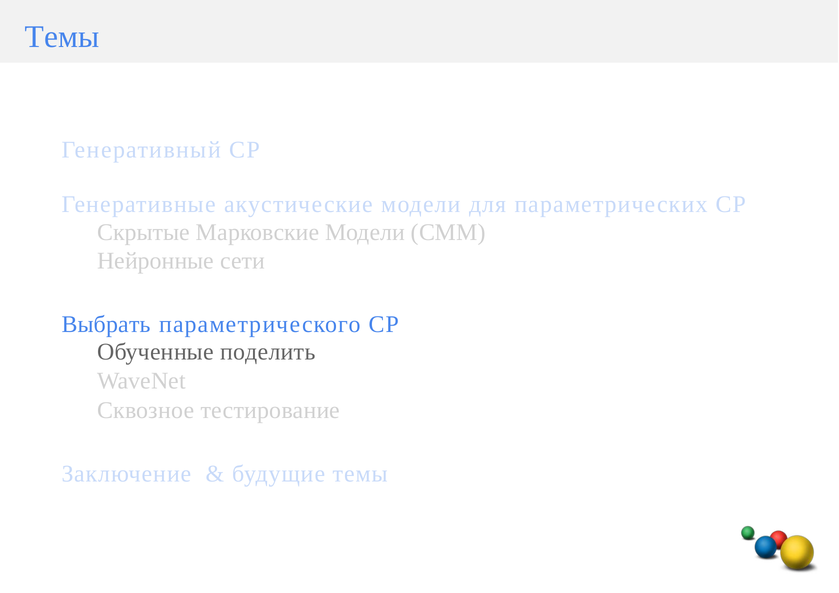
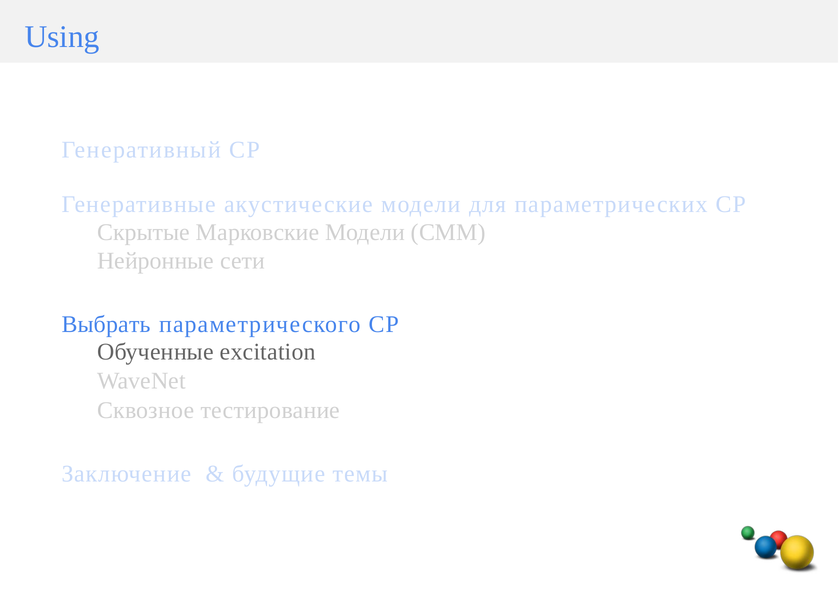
Темы: Темы -> Using (62, 37)
поделить: поделить -> excitation (268, 352)
